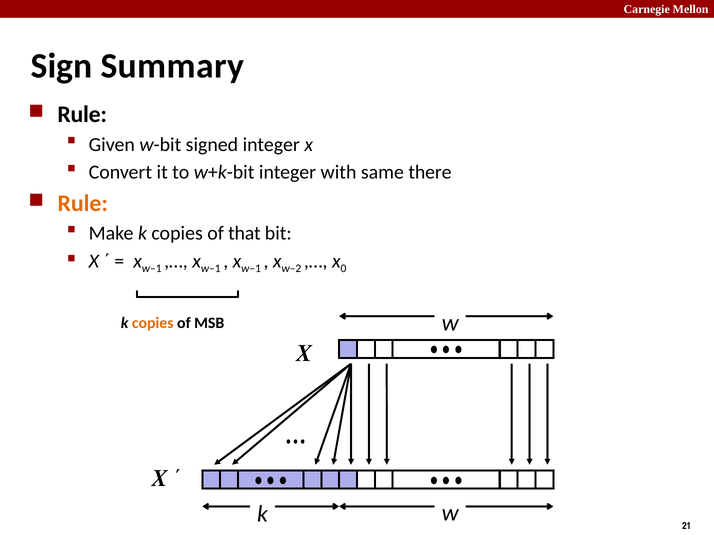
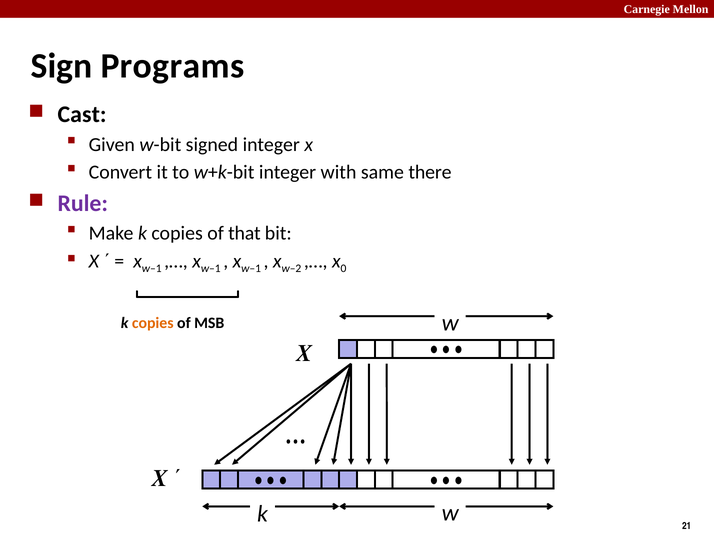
Summary: Summary -> Programs (172, 66)
Rule: Rule -> Cast (82, 115)
Rule colour: orange -> purple (83, 204)
